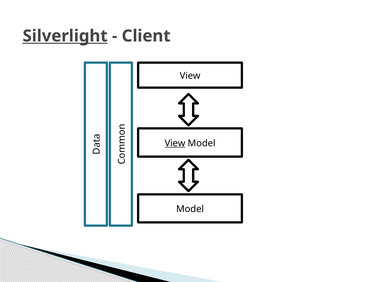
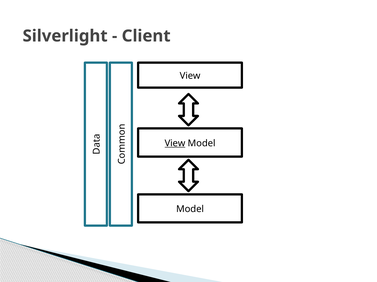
Silverlight underline: present -> none (65, 36)
